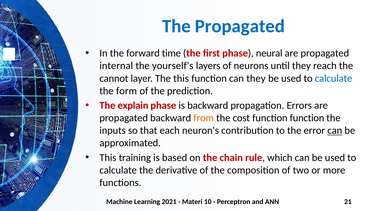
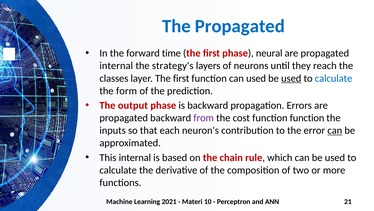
yourself's: yourself's -> strategy's (173, 66)
cannot: cannot -> classes (114, 78)
layer The this: this -> first (181, 78)
can they: they -> used (256, 78)
used underline: none -> present (291, 78)
explain: explain -> output (133, 105)
from colour: orange -> purple (204, 118)
This training: training -> internal (135, 157)
